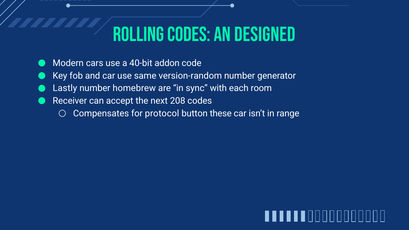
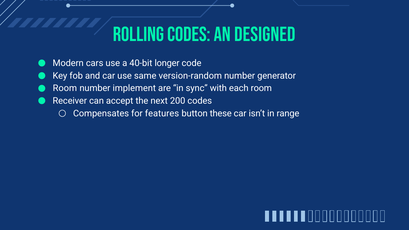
addon: addon -> longer (167, 63)
Lastly: Lastly -> Room (65, 88)
homebrew: homebrew -> implement (134, 88)
208: 208 -> 200 (178, 101)
protocol: protocol -> features (162, 113)
